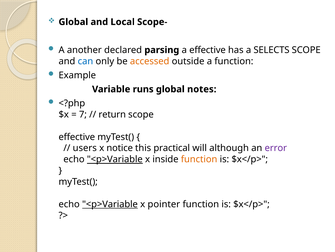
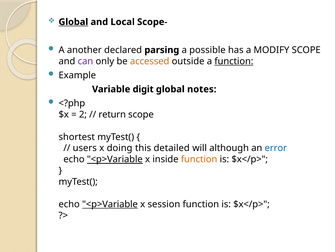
Global underline: none -> present (73, 22)
a effective: effective -> possible (207, 50)
SELECTS: SELECTS -> MODIFY (271, 50)
can colour: blue -> purple (85, 61)
function underline: none -> present (234, 61)
runs: runs -> digit (143, 89)
7: 7 -> 2 (83, 114)
effective: effective -> shortest (77, 137)
notice: notice -> doing (120, 148)
practical: practical -> detailed (172, 148)
error colour: purple -> blue (276, 148)
pointer: pointer -> session (164, 204)
